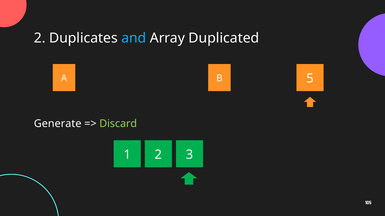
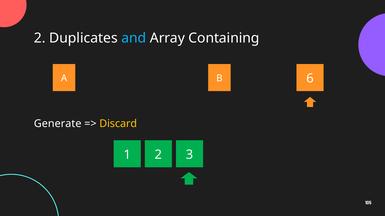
Duplicated: Duplicated -> Containing (224, 38)
5: 5 -> 6 (310, 79)
Discard colour: light green -> yellow (118, 124)
